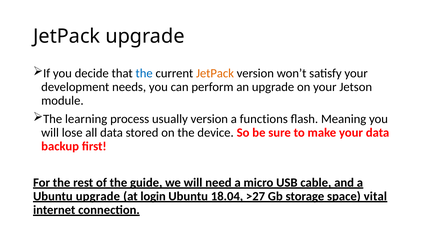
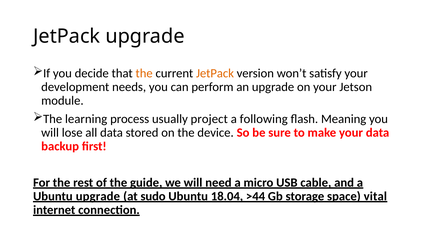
the colour: blue -> orange (144, 73)
usually version: version -> project (209, 119)
functions: functions -> following (264, 119)
login: login -> sudo (153, 196)
>27: >27 -> >44 (256, 196)
